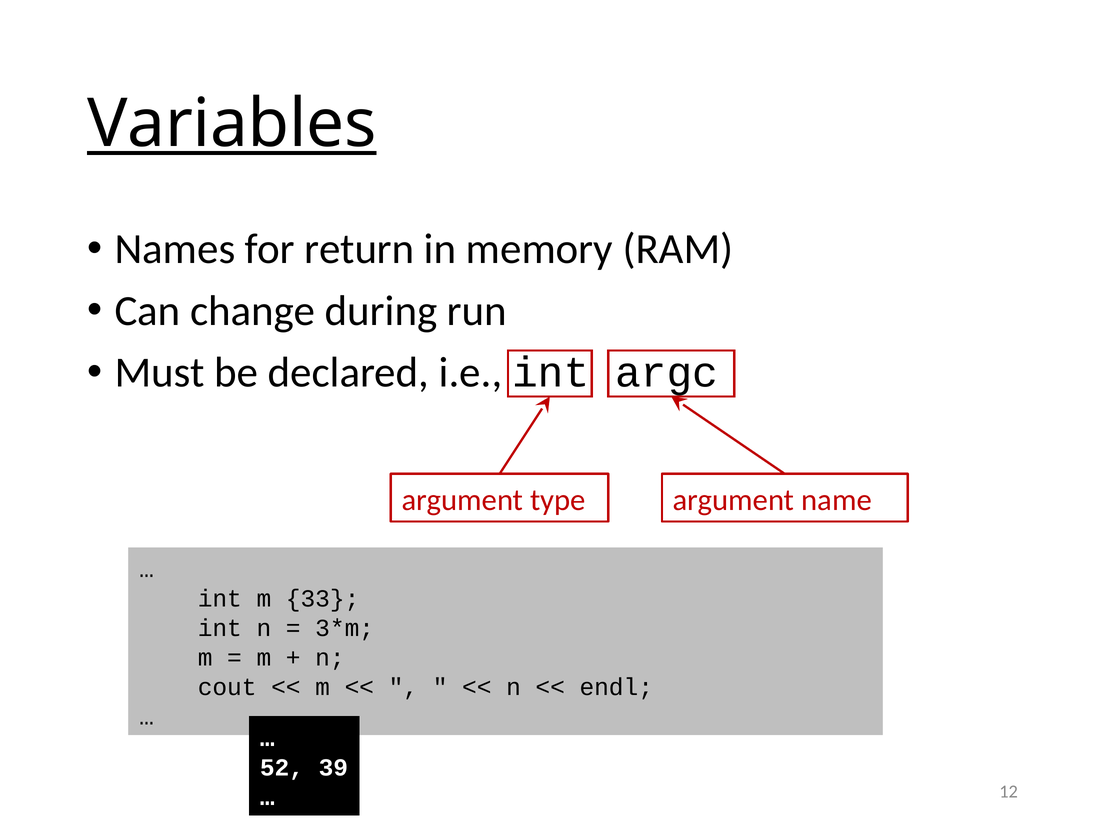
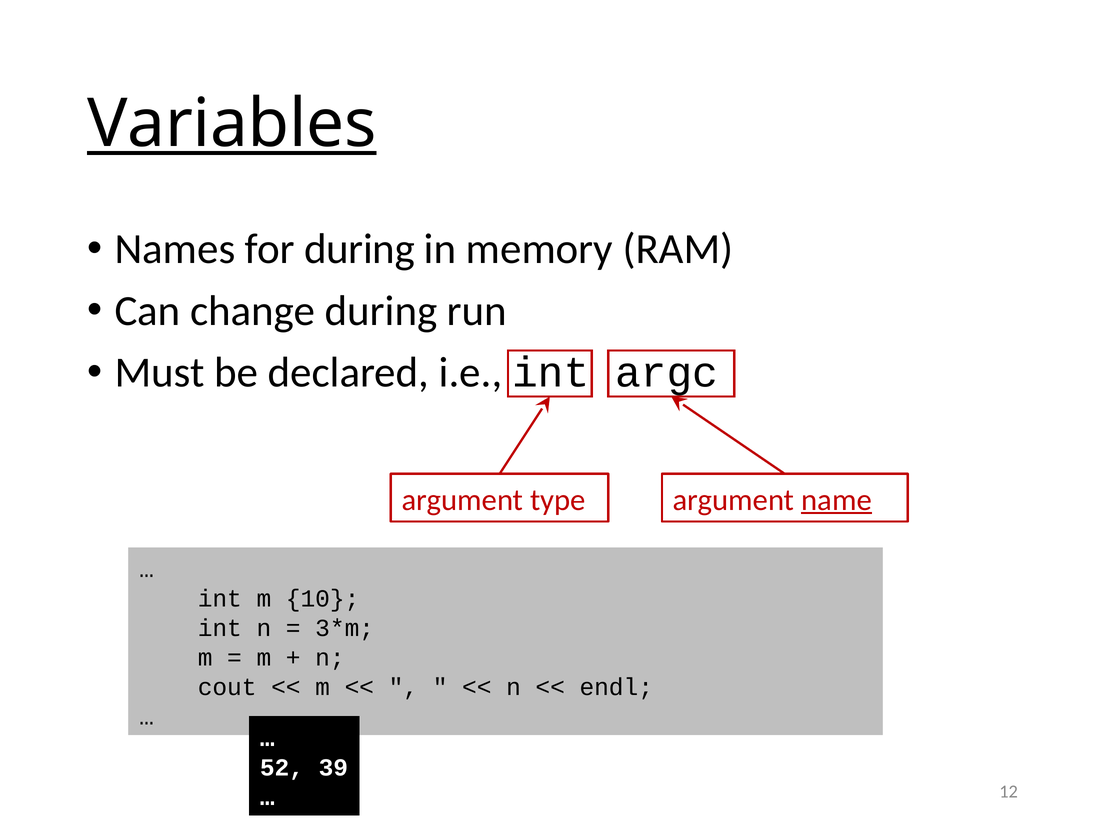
for return: return -> during (359, 249)
name underline: none -> present (837, 500)
33: 33 -> 10 (323, 599)
